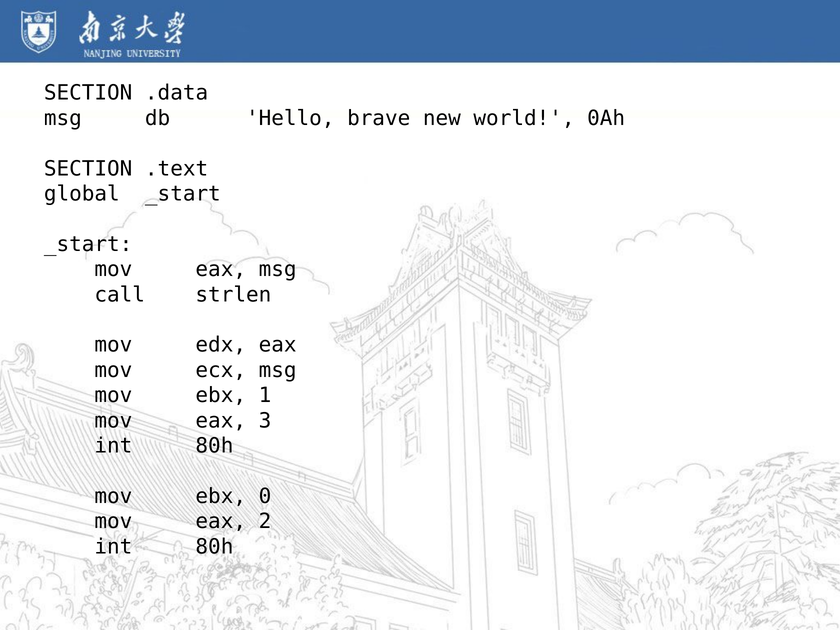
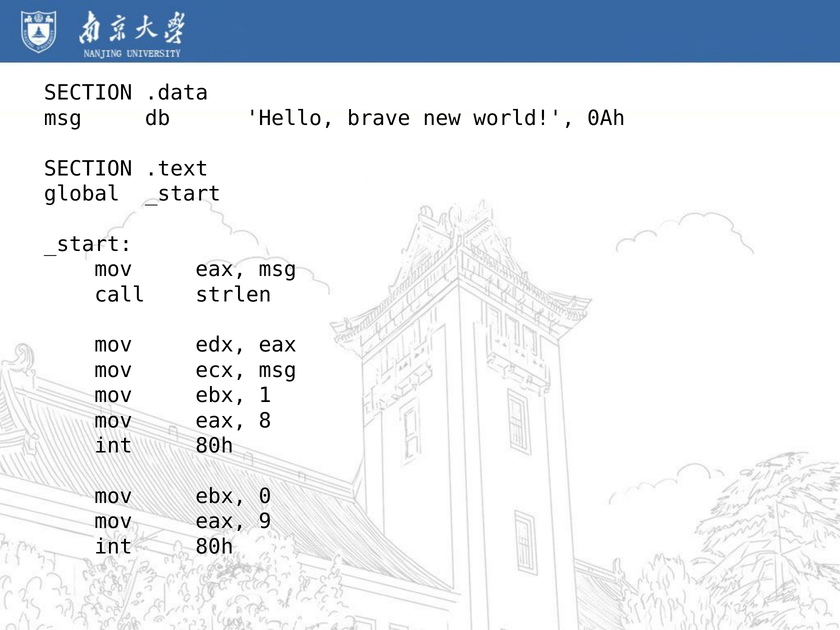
3: 3 -> 8 (265, 421)
2: 2 -> 9 (265, 521)
